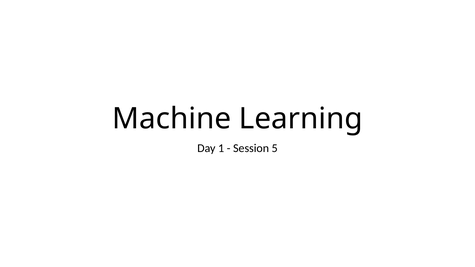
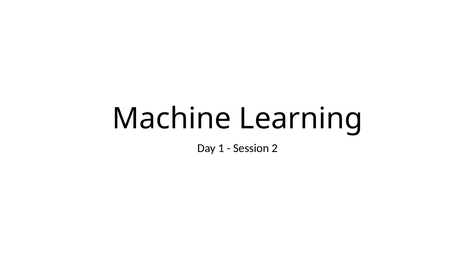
5: 5 -> 2 (275, 148)
